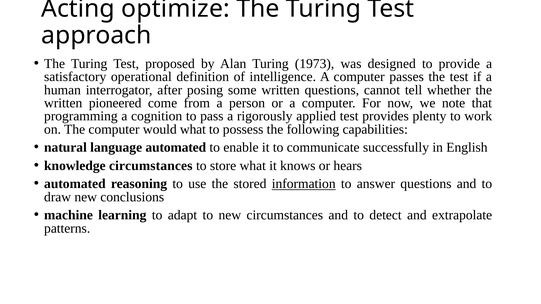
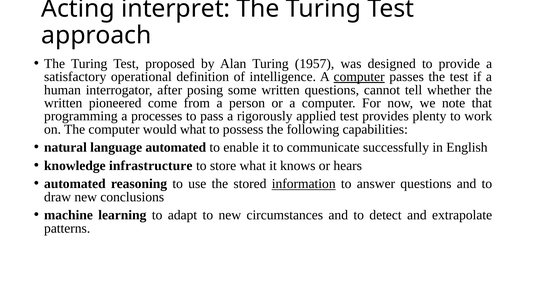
optimize: optimize -> interpret (176, 9)
1973: 1973 -> 1957 (315, 64)
computer underline: none -> present (359, 77)
cognition: cognition -> processes (157, 116)
knowledge circumstances: circumstances -> infrastructure (151, 166)
